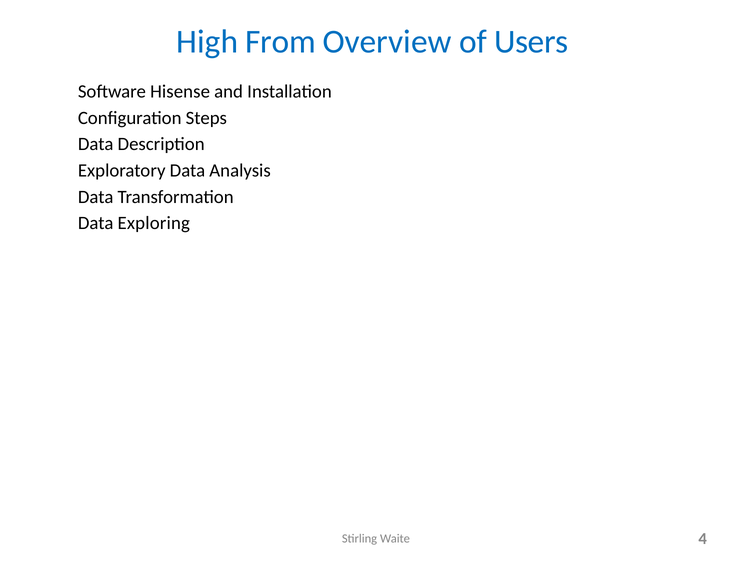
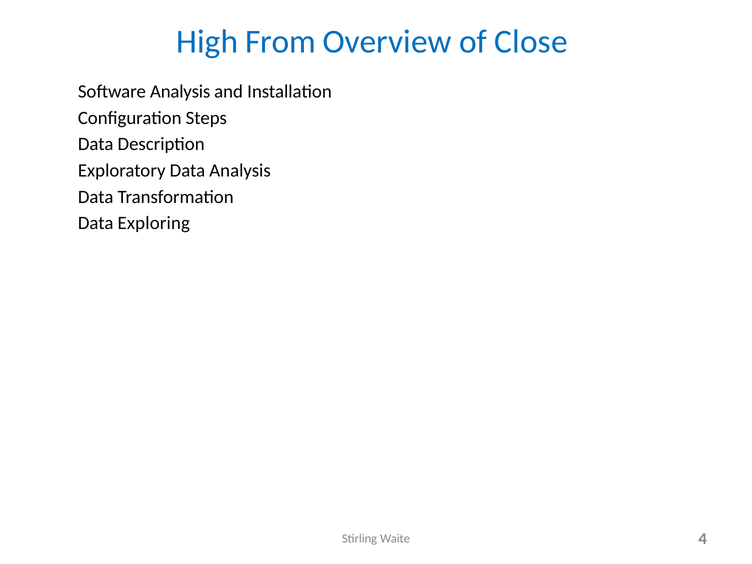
Users: Users -> Close (531, 42)
Hisense: Hisense -> Analysis (180, 92)
